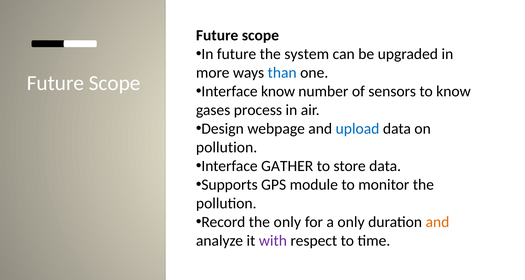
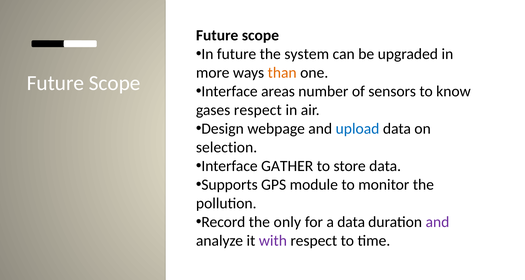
than colour: blue -> orange (282, 73)
Interface know: know -> areas (278, 91)
gases process: process -> respect (258, 110)
pollution: pollution -> selection (227, 147)
a only: only -> data (351, 222)
and colour: orange -> purple (438, 222)
